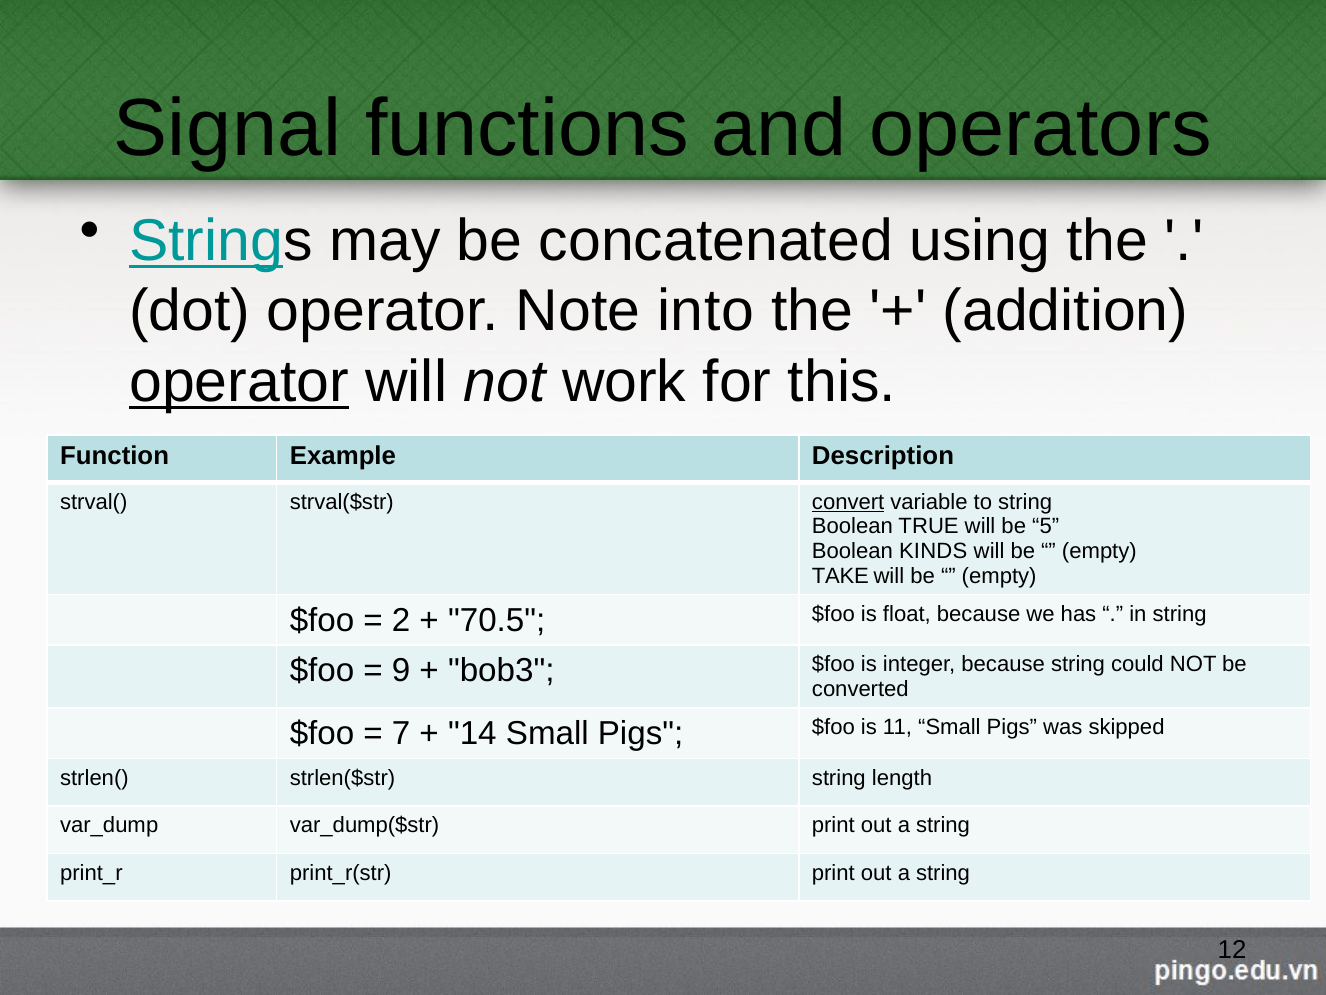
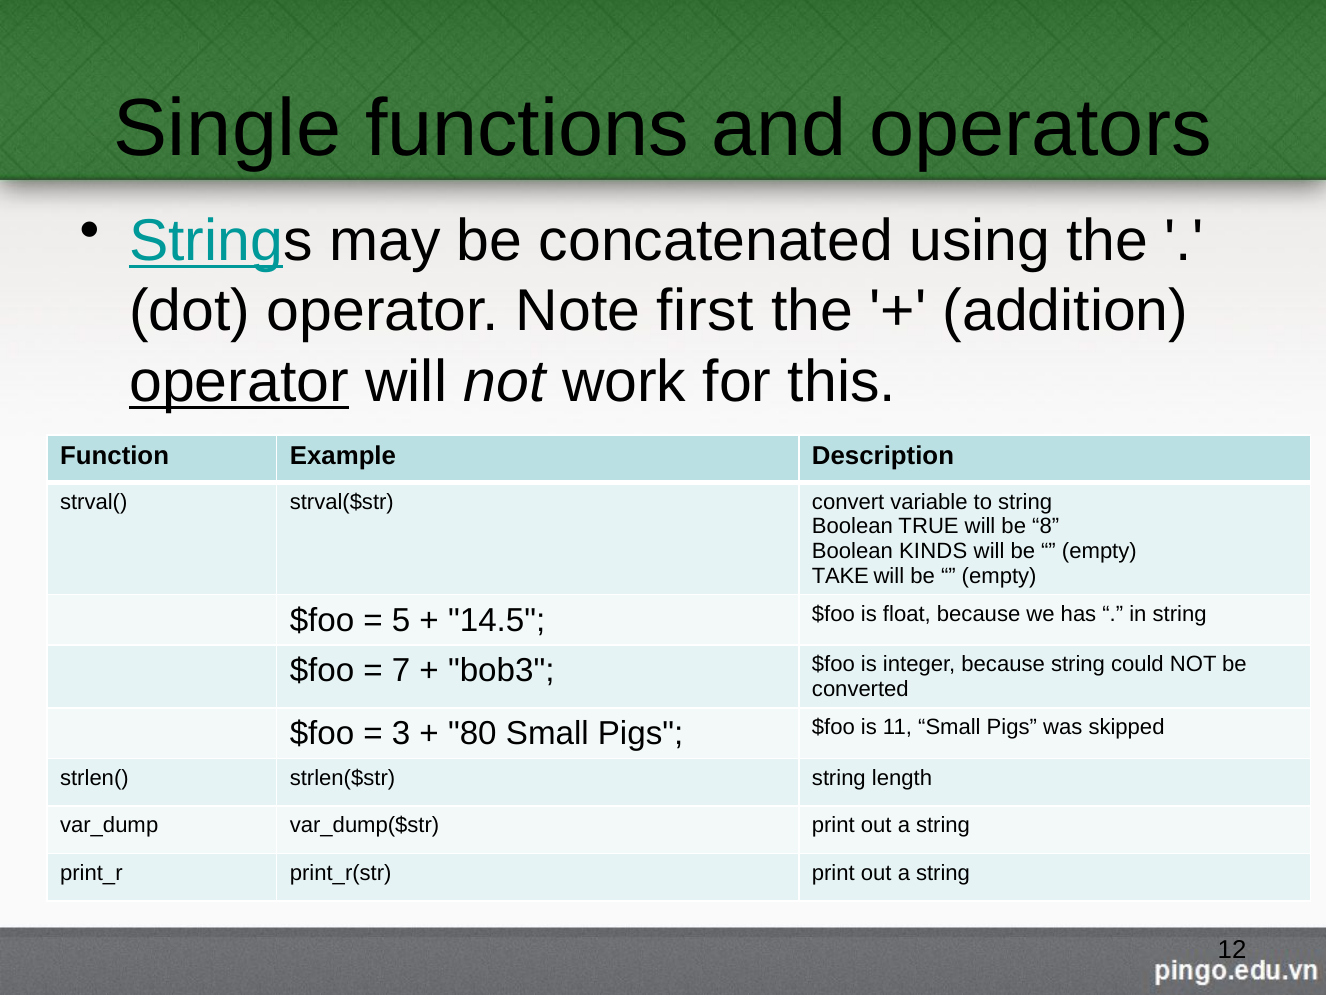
Signal: Signal -> Single (227, 128)
into: into -> first (705, 311)
convert underline: present -> none (848, 502)
5: 5 -> 8 (1046, 526)
2: 2 -> 5 (401, 620)
70.5: 70.5 -> 14.5 (497, 620)
9: 9 -> 7 (401, 671)
7: 7 -> 3 (401, 733)
14: 14 -> 80 (472, 733)
